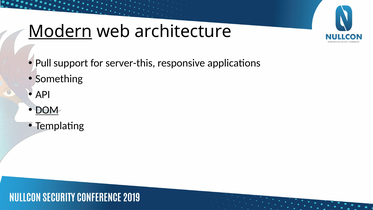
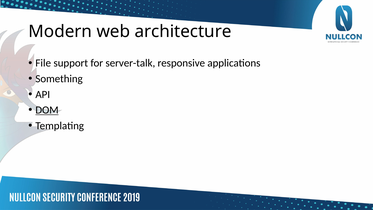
Modern underline: present -> none (60, 31)
Pull: Pull -> File (43, 63)
server-this: server-this -> server-talk (130, 63)
